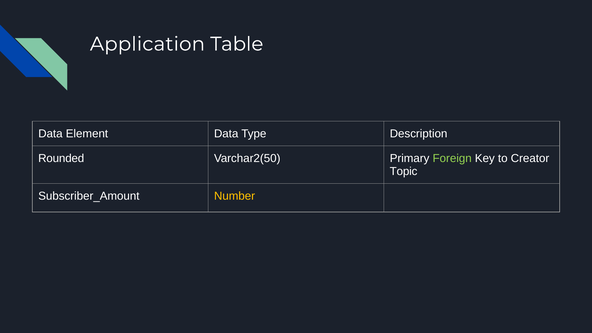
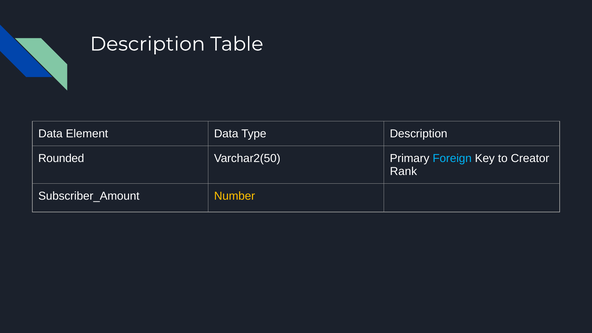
Application: Application -> Description (148, 44)
Foreign colour: light green -> light blue (452, 158)
Topic: Topic -> Rank (403, 171)
